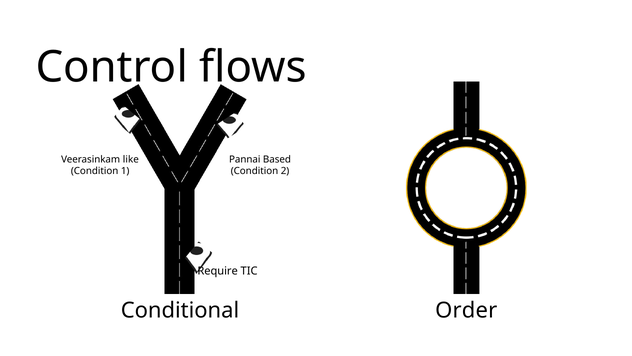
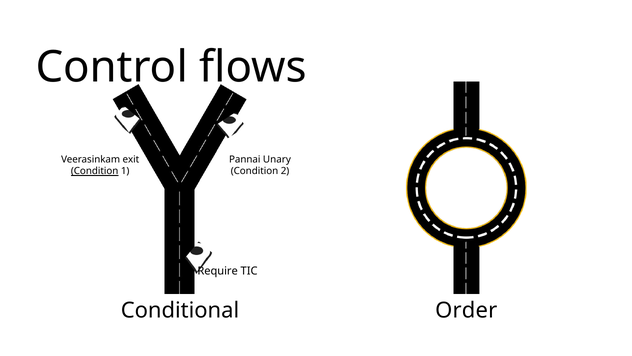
like: like -> exit (131, 159)
Based: Based -> Unary (277, 159)
Condition underline: none -> present (95, 171)
